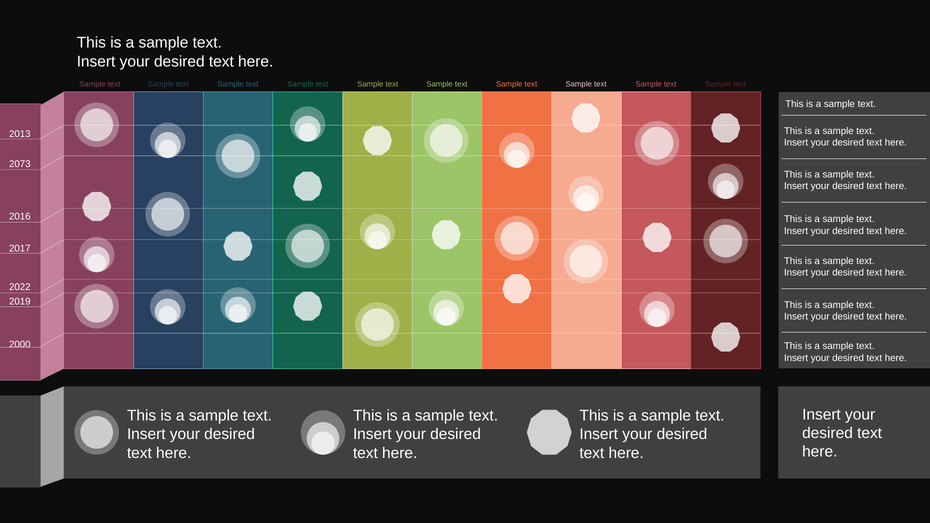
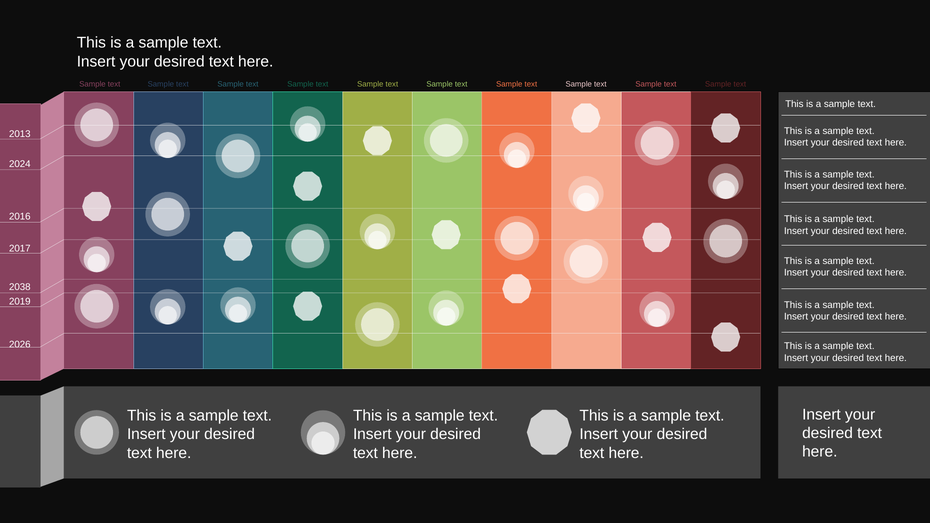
2073: 2073 -> 2024 (20, 164)
2022: 2022 -> 2038 (20, 287)
2000: 2000 -> 2026 (20, 345)
